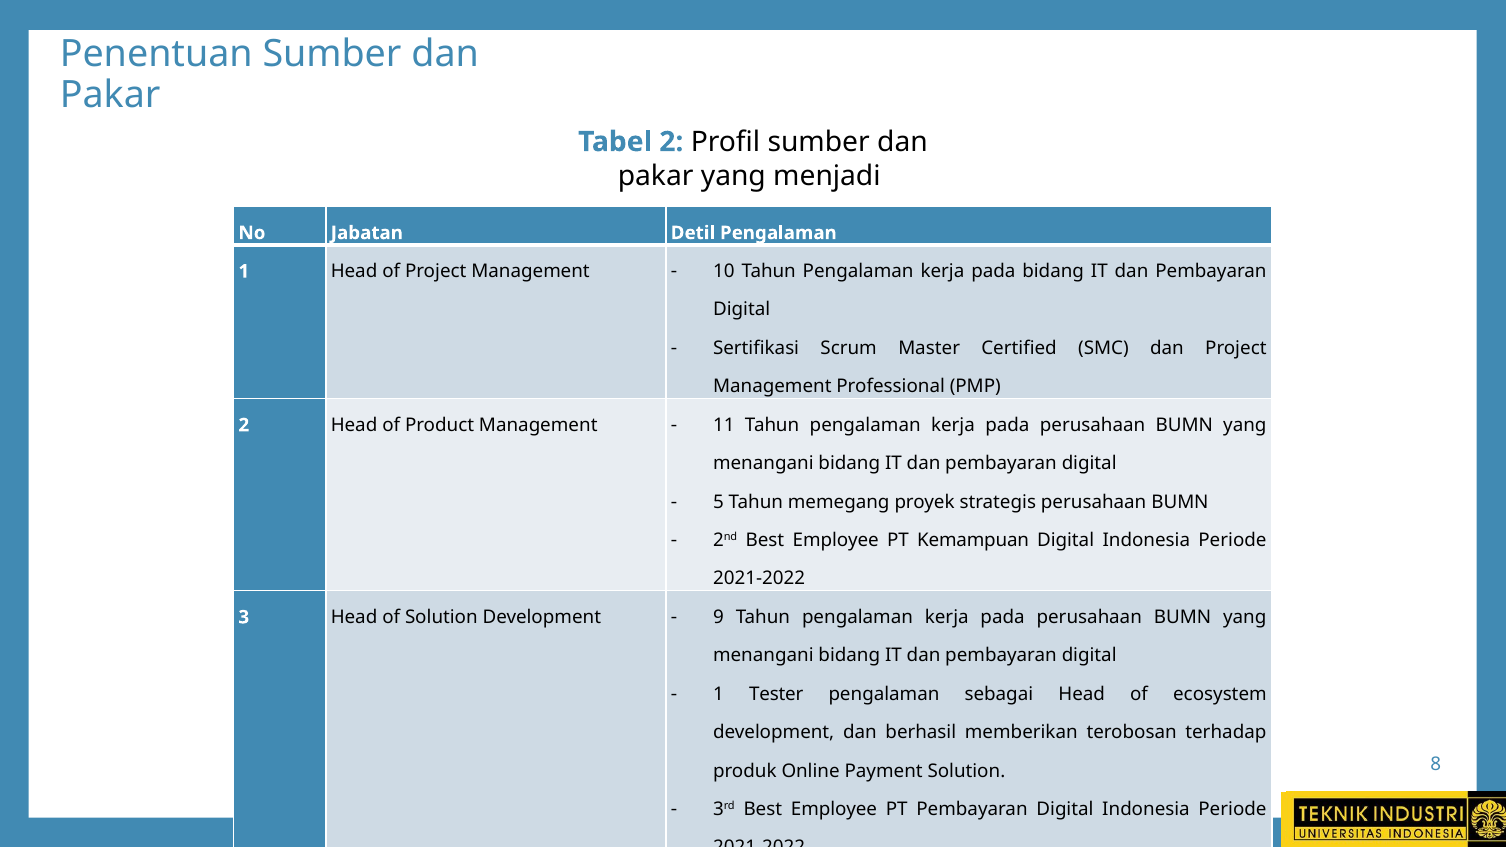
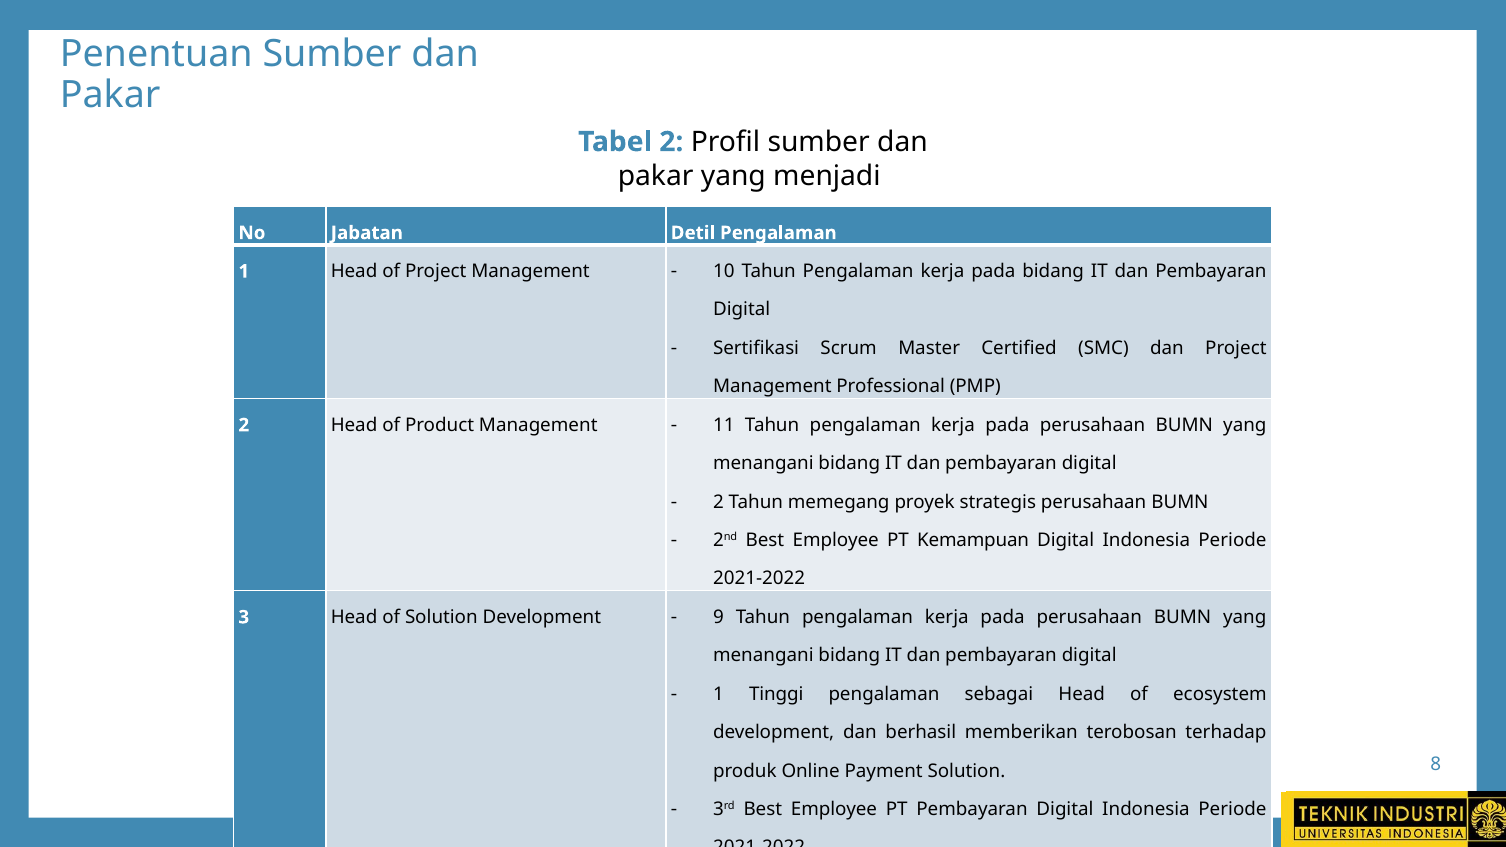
5: 5 -> 2 (719, 502)
Tester: Tester -> Tinggi (776, 694)
